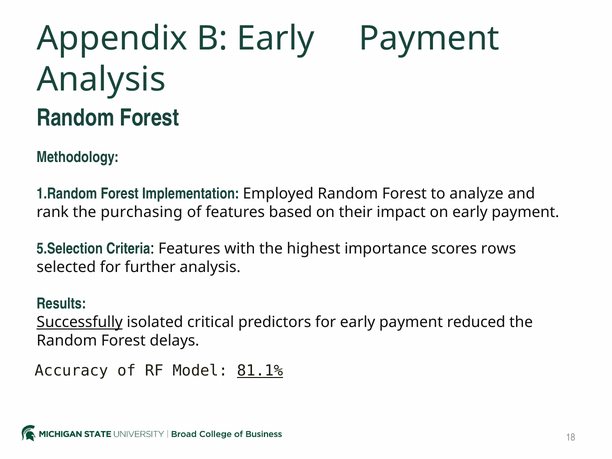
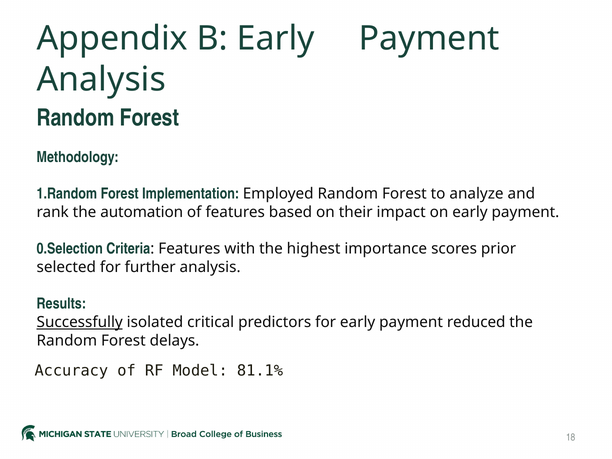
purchasing: purchasing -> automation (142, 212)
5.Selection: 5.Selection -> 0.Selection (70, 249)
rows: rows -> prior (499, 249)
81.1% underline: present -> none (260, 371)
